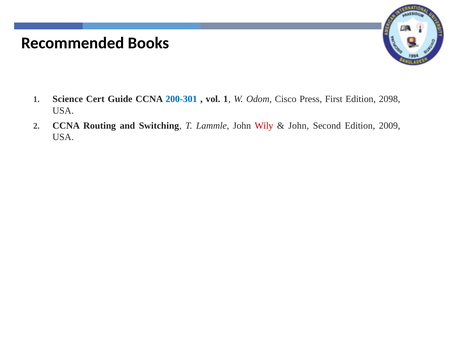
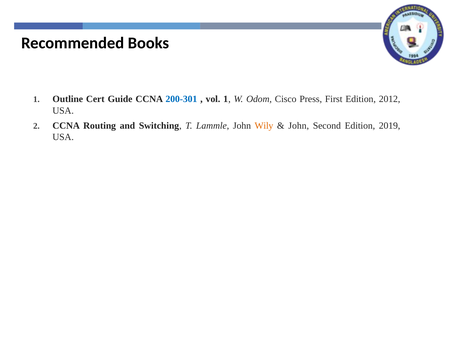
Science: Science -> Outline (68, 99)
2098: 2098 -> 2012 (390, 99)
Wily colour: red -> orange (264, 126)
2009: 2009 -> 2019 (390, 126)
